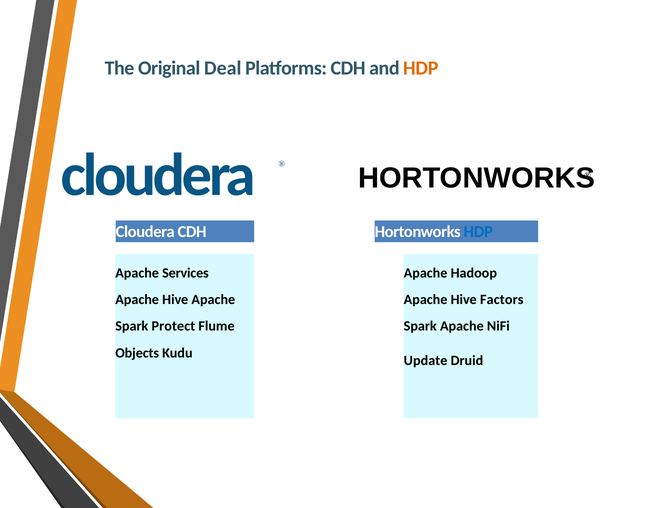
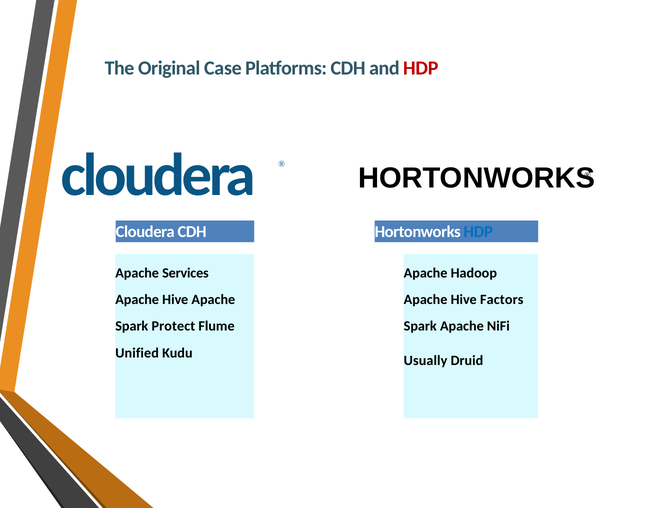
Deal: Deal -> Case (223, 68)
HDP colour: orange -> red (421, 68)
Objects: Objects -> Unified (137, 353)
Update: Update -> Usually (426, 361)
